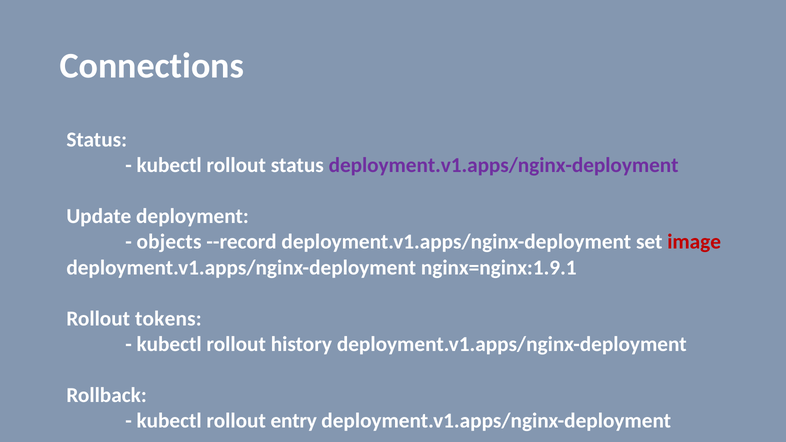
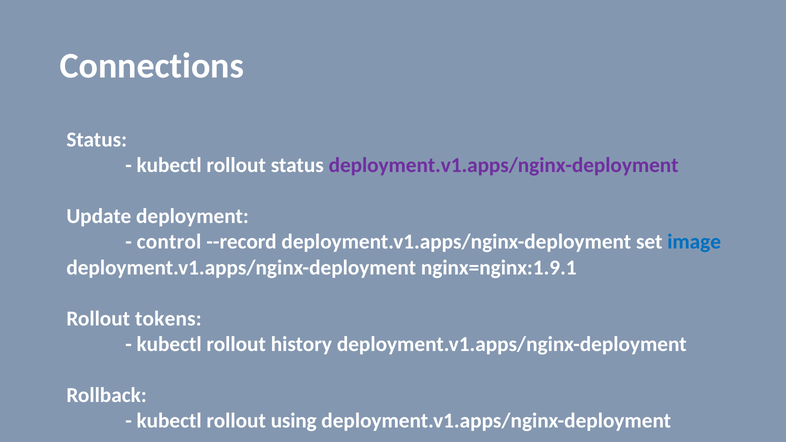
objects: objects -> control (169, 242)
image colour: red -> blue (694, 242)
entry: entry -> using (294, 421)
